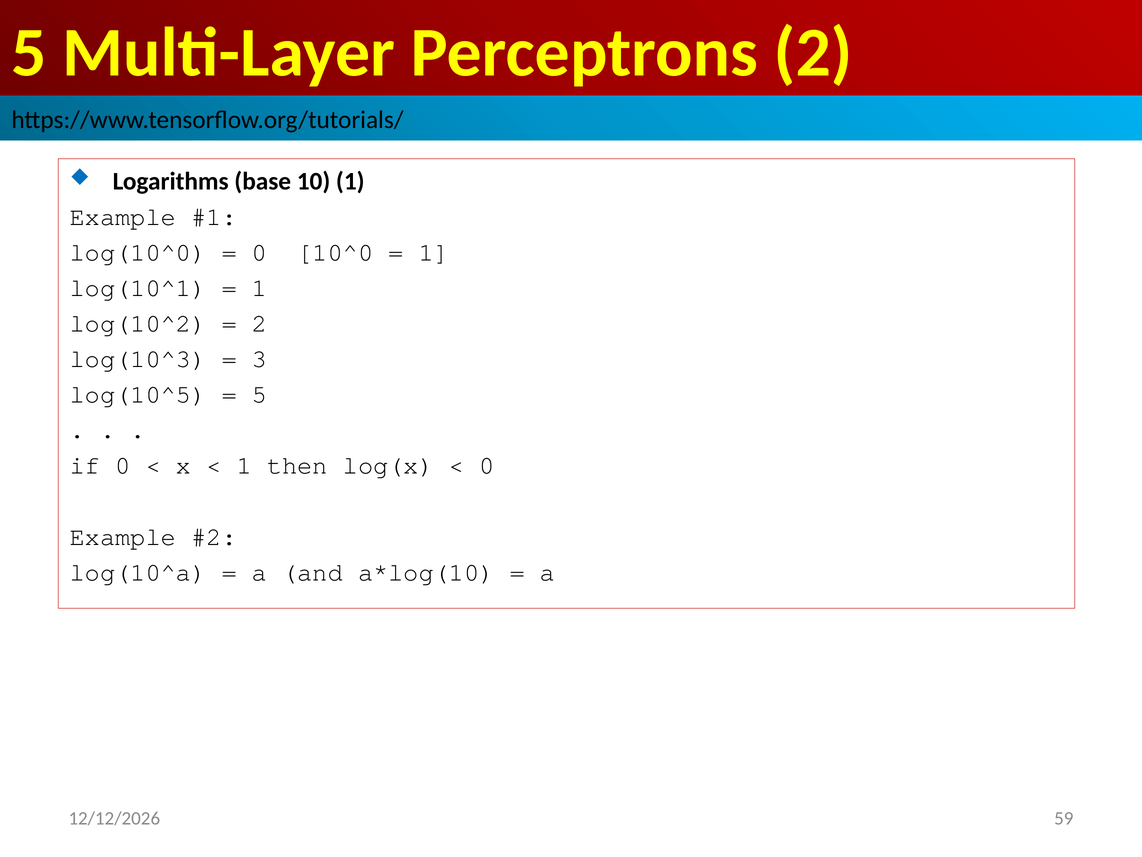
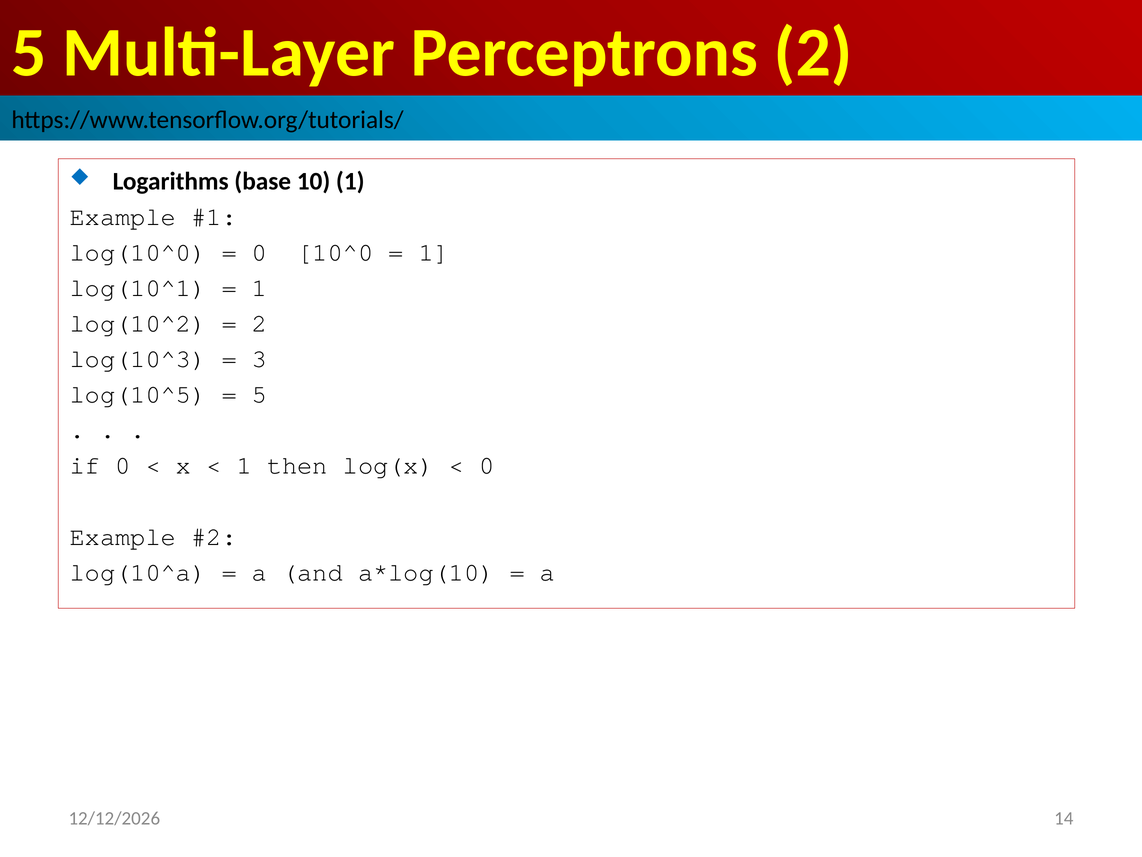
59: 59 -> 14 (1064, 818)
